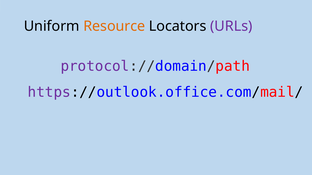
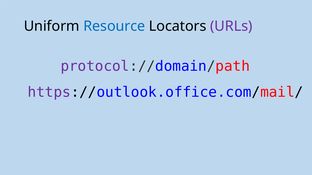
Resource colour: orange -> blue (114, 26)
